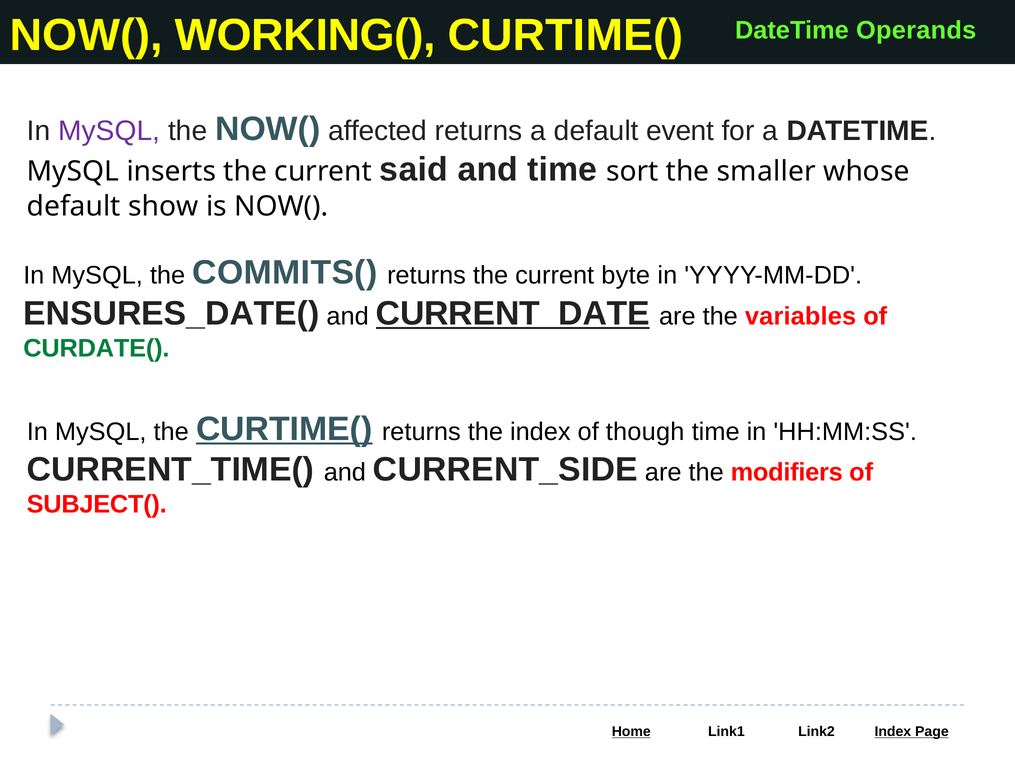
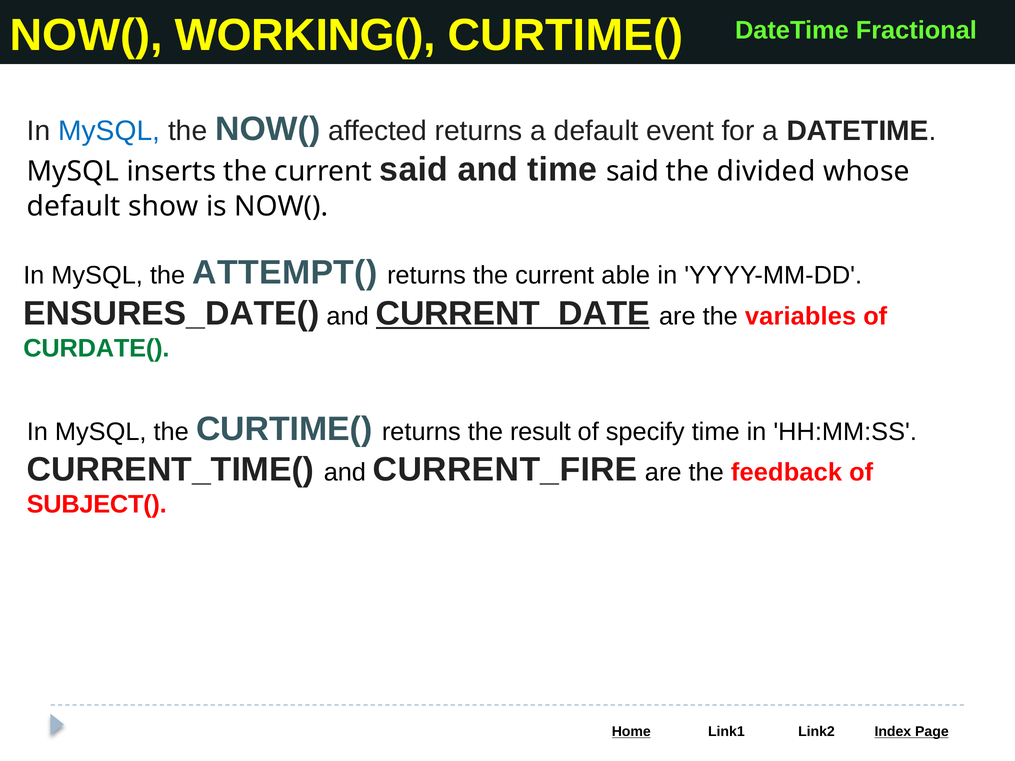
Operands: Operands -> Fractional (916, 30)
MySQL colour: purple -> blue (109, 131)
time sort: sort -> said (633, 172)
smaller: smaller -> divided (766, 172)
COMMITS(: COMMITS( -> ATTEMPT( (285, 273)
byte: byte -> able (626, 276)
CURTIME( underline: present -> none (284, 429)
the index: index -> result (540, 432)
though: though -> specify (645, 432)
CURRENT_SIDE: CURRENT_SIDE -> CURRENT_FIRE (505, 470)
modifiers: modifiers -> feedback (786, 472)
